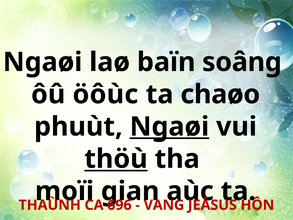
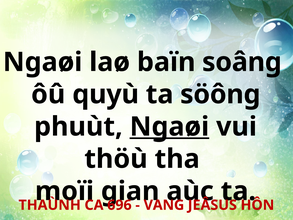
öôùc: öôùc -> quyù (106, 94)
chaøo: chaøo -> söông (220, 94)
thöù underline: present -> none (116, 159)
